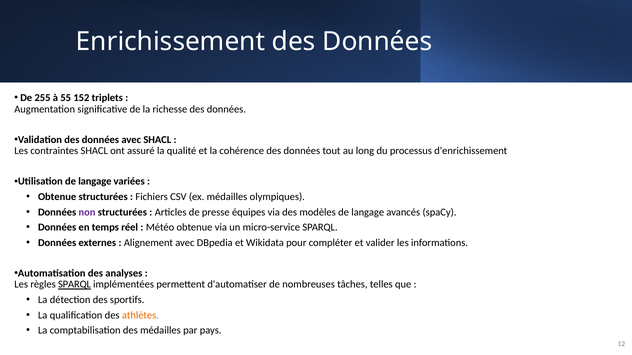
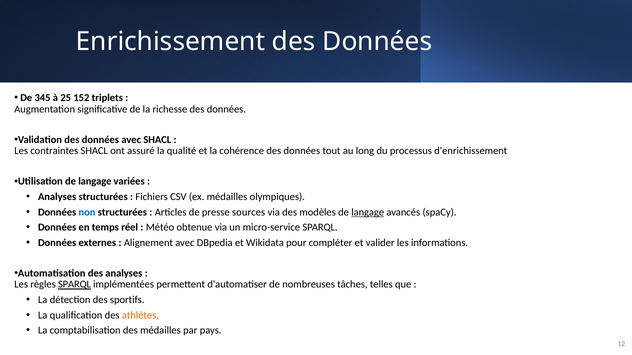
255: 255 -> 345 (42, 98)
55: 55 -> 25 (66, 98)
Obtenue: Obtenue -> Analyses (57, 197)
non colour: purple -> blue (87, 212)
équipes: équipes -> sources (249, 212)
langage underline: none -> present (368, 212)
